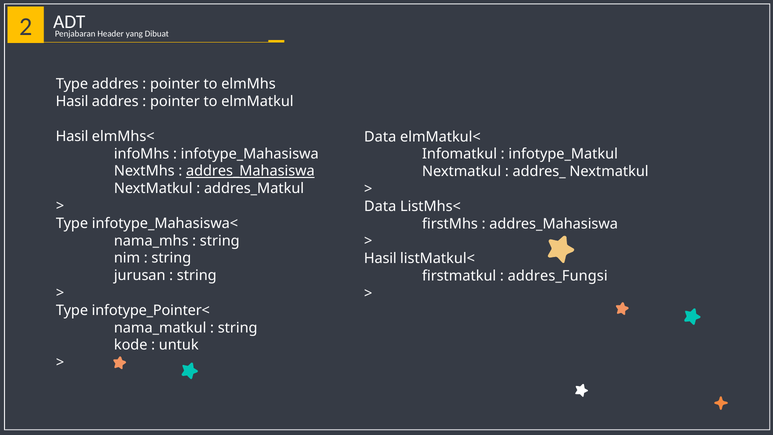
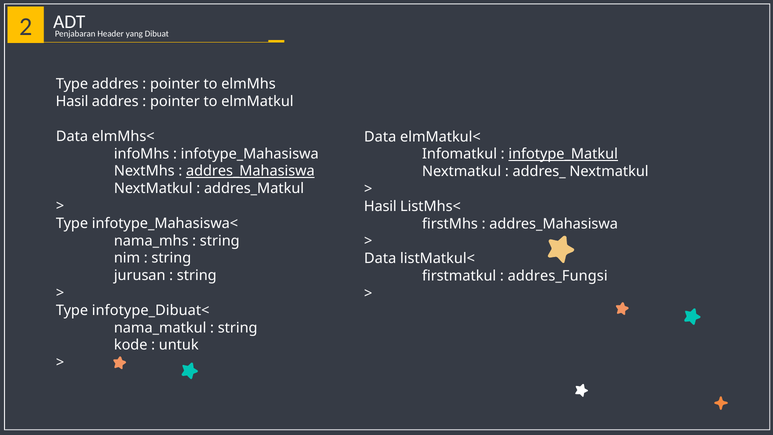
Hasil: Hasil -> Data (72, 136)
infotype_Matkul underline: none -> present (563, 154)
Data: Data -> Hasil (380, 206)
Hasil: Hasil -> Data (380, 258)
infotype_Pointer<: infotype_Pointer< -> infotype_Dibuat< (151, 310)
